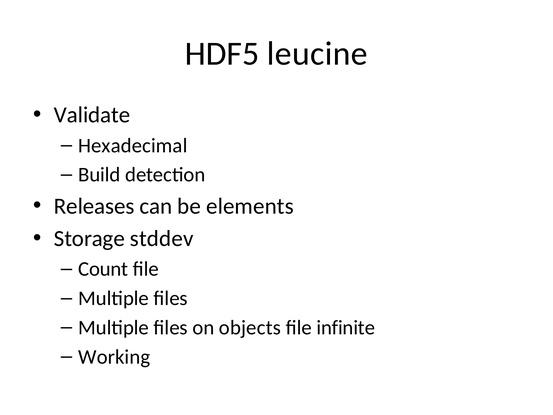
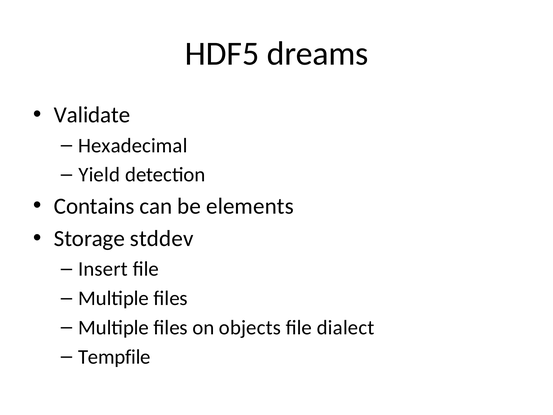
leucine: leucine -> dreams (318, 54)
Build: Build -> Yield (99, 175)
Releases: Releases -> Contains (94, 206)
Count: Count -> Insert (103, 269)
infinite: infinite -> dialect (346, 327)
Working: Working -> Tempfile (114, 357)
